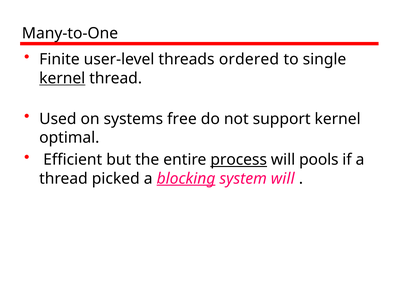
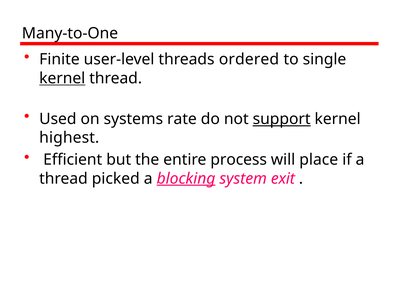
free: free -> rate (182, 119)
support underline: none -> present (282, 119)
optimal: optimal -> highest (69, 138)
process underline: present -> none (239, 160)
pools: pools -> place (319, 160)
system will: will -> exit (283, 178)
